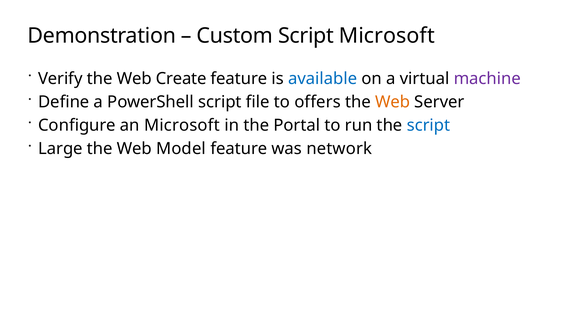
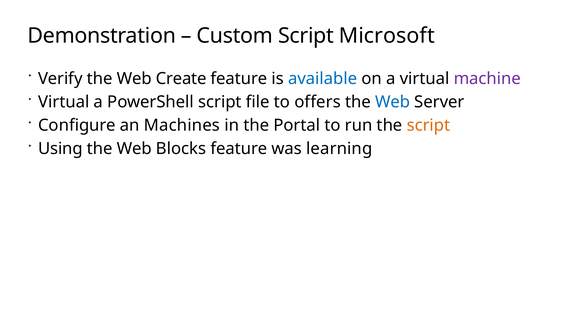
Define: Define -> Virtual (64, 102)
Web colour: orange -> blue (393, 102)
an Microsoft: Microsoft -> Machines (182, 125)
script colour: blue -> orange (428, 125)
Large: Large -> Using (60, 149)
Model: Model -> Blocks (181, 149)
network: network -> learning (339, 149)
